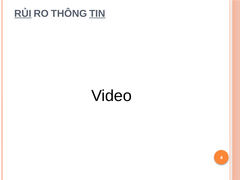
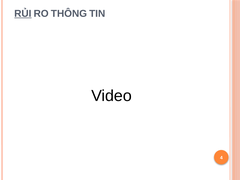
TIN underline: present -> none (97, 14)
